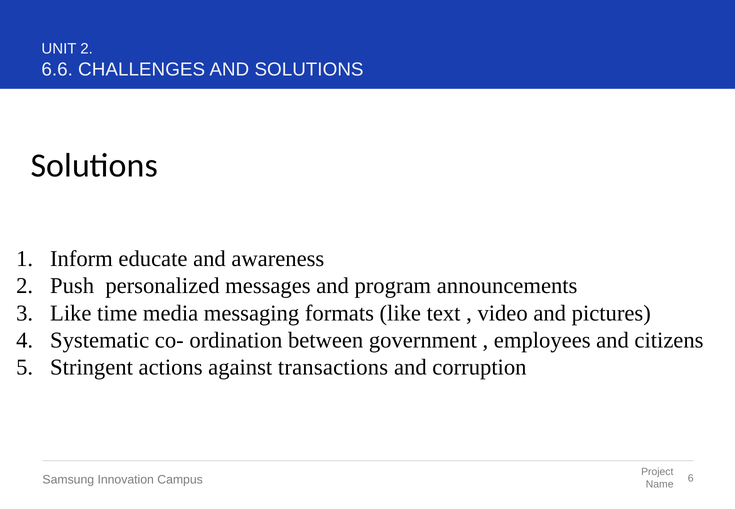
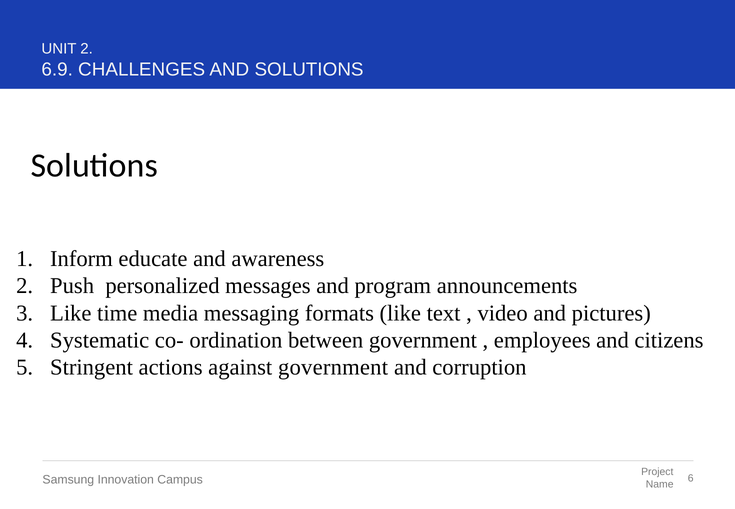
6.6: 6.6 -> 6.9 (57, 70)
against transactions: transactions -> government (333, 367)
